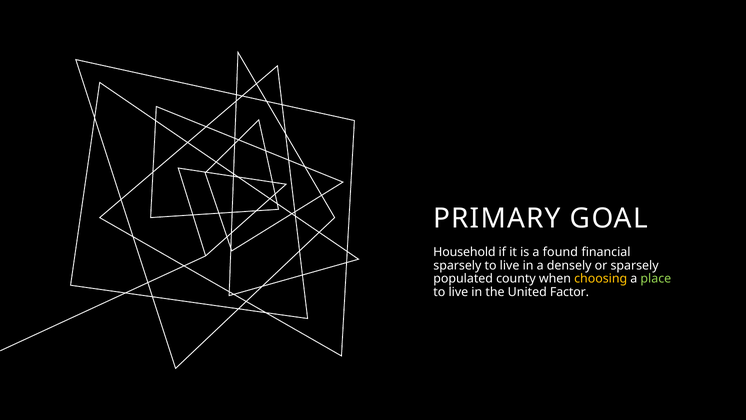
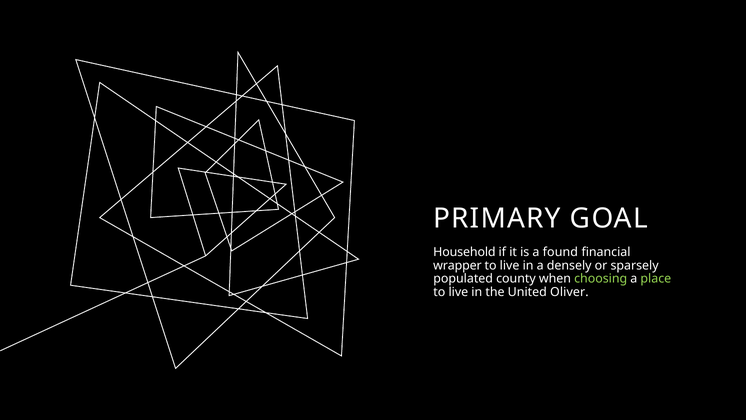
sparsely: sparsely -> wrapper (457, 265)
choosing colour: yellow -> light green (601, 279)
Factor: Factor -> Oliver (569, 292)
